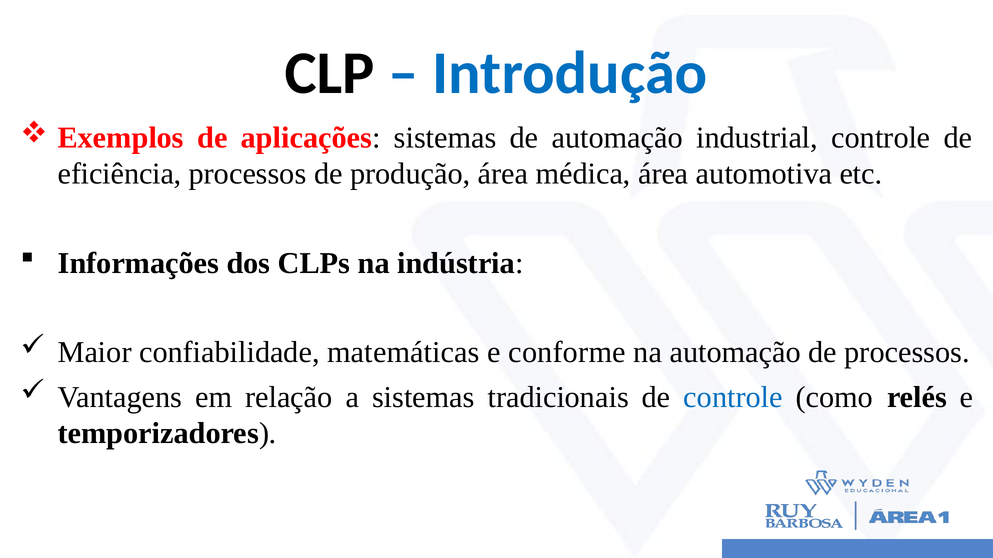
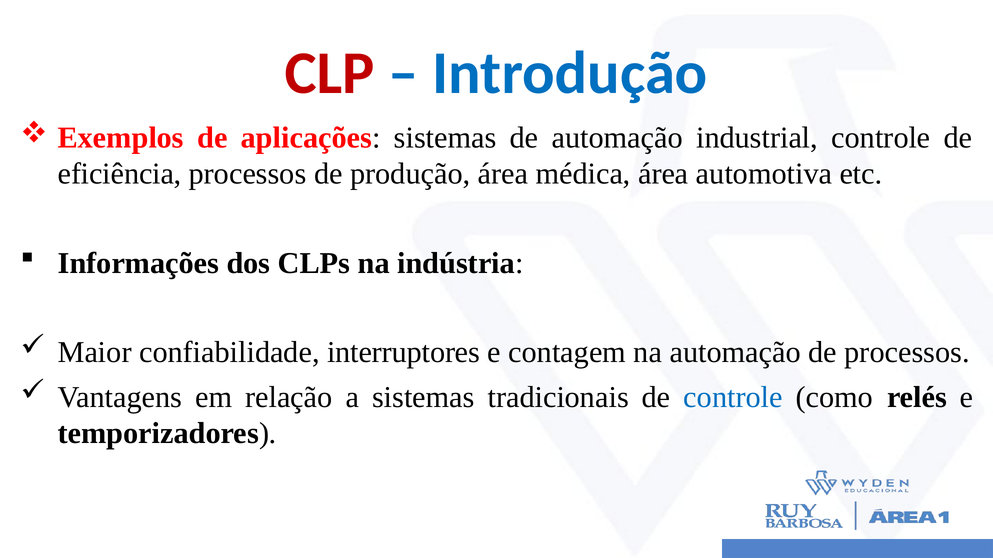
CLP colour: black -> red (330, 73)
matemáticas: matemáticas -> interruptores (404, 353)
conforme: conforme -> contagem (567, 353)
